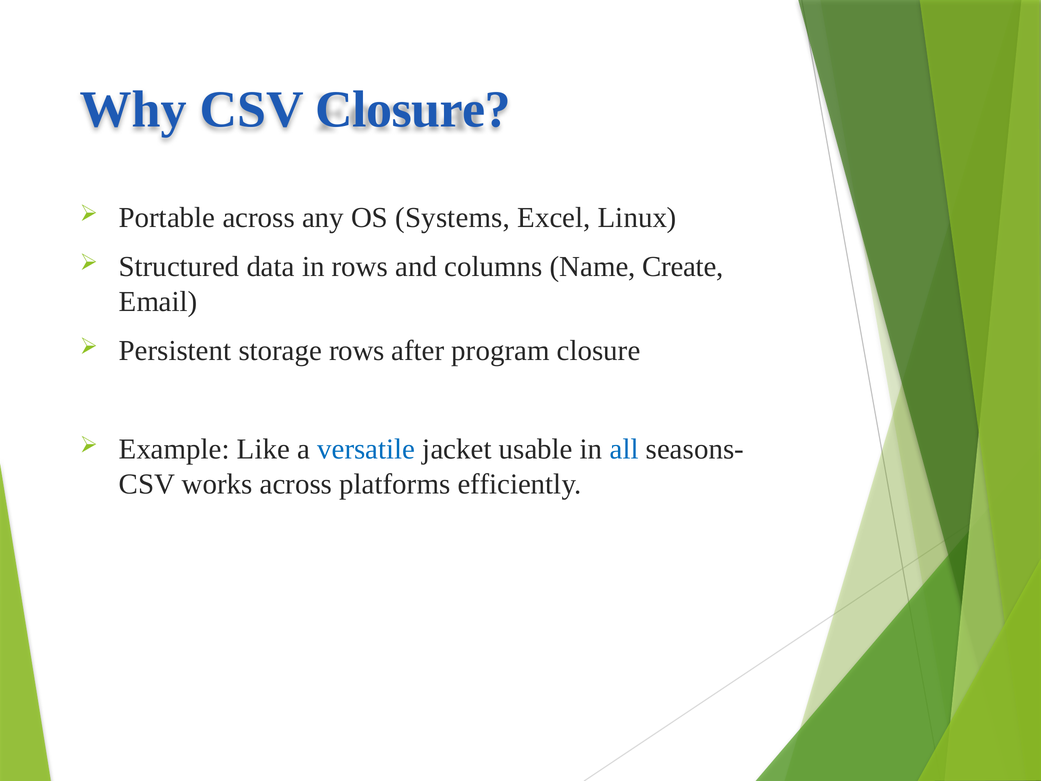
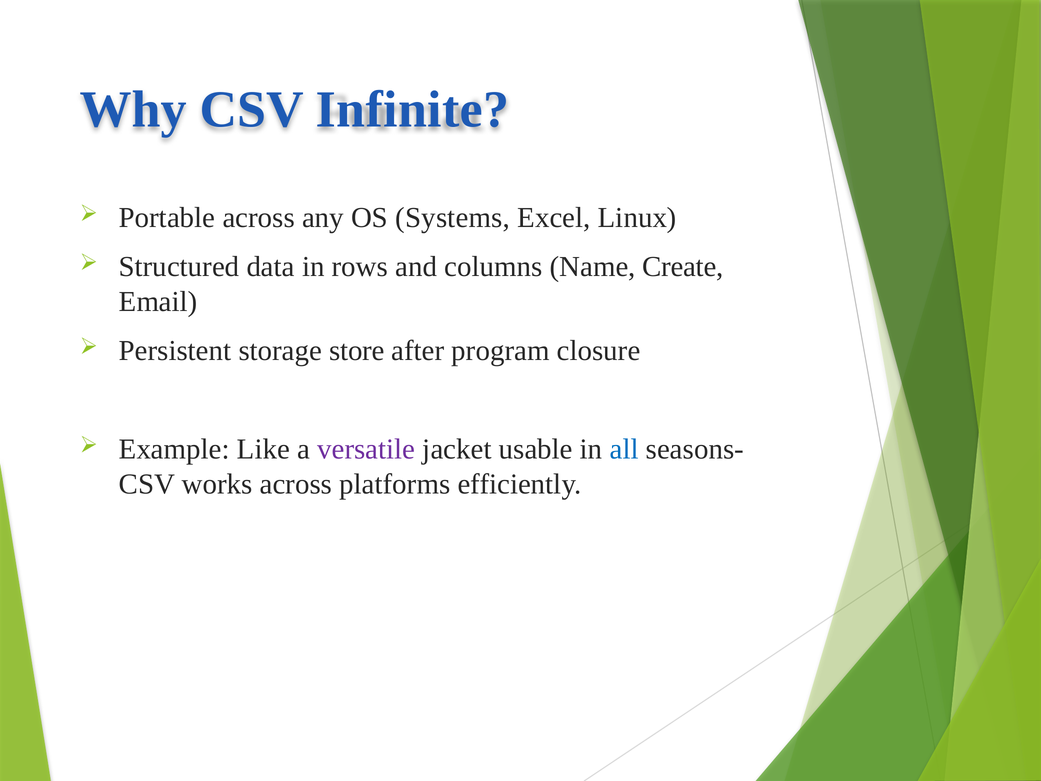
CSV Closure: Closure -> Infinite (413, 109)
storage rows: rows -> store (357, 351)
versatile colour: blue -> purple (366, 449)
